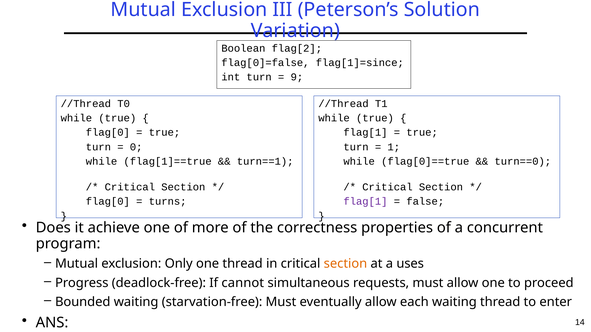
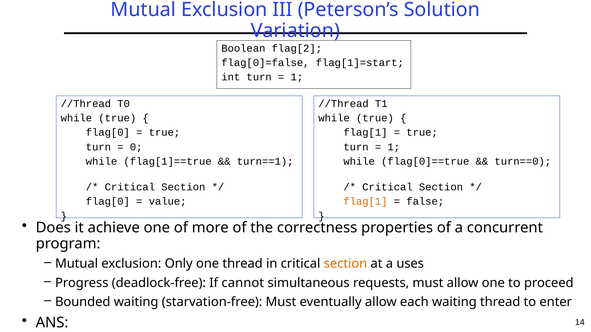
flag[1]=since: flag[1]=since -> flag[1]=start (360, 63)
9: 9 -> 1 (297, 77)
turns: turns -> value (168, 202)
flag[1 colour: purple -> orange (365, 202)
